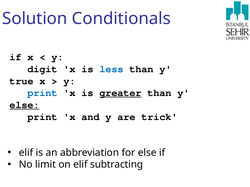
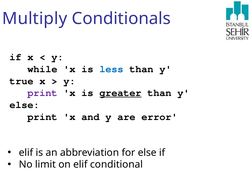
Solution: Solution -> Multiply (35, 19)
digit: digit -> while (42, 69)
print colour: blue -> purple (42, 93)
else underline: present -> none (24, 105)
trick: trick -> error (160, 117)
subtracting: subtracting -> conditional (117, 165)
